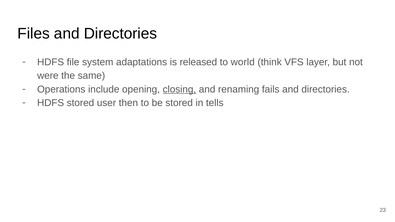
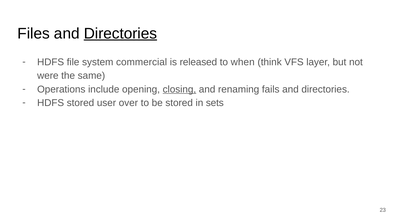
Directories underline: none -> present (120, 33)
adaptations: adaptations -> commercial (142, 62)
world: world -> when (243, 62)
then: then -> over (128, 103)
tells: tells -> sets (215, 103)
